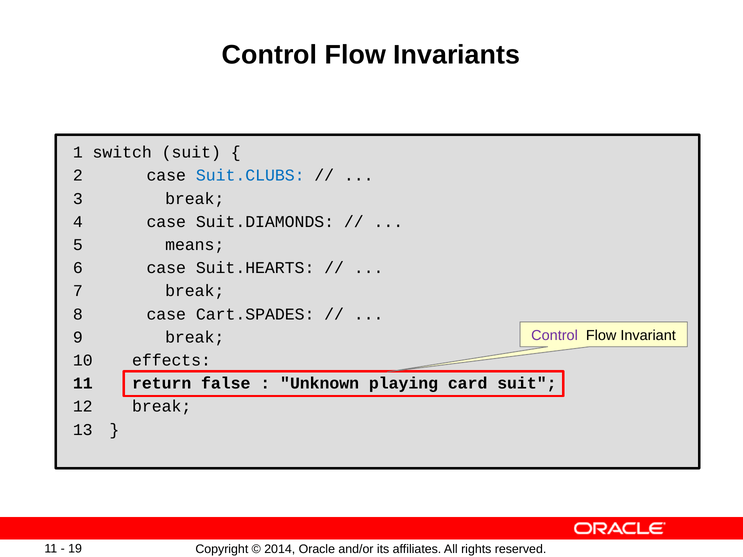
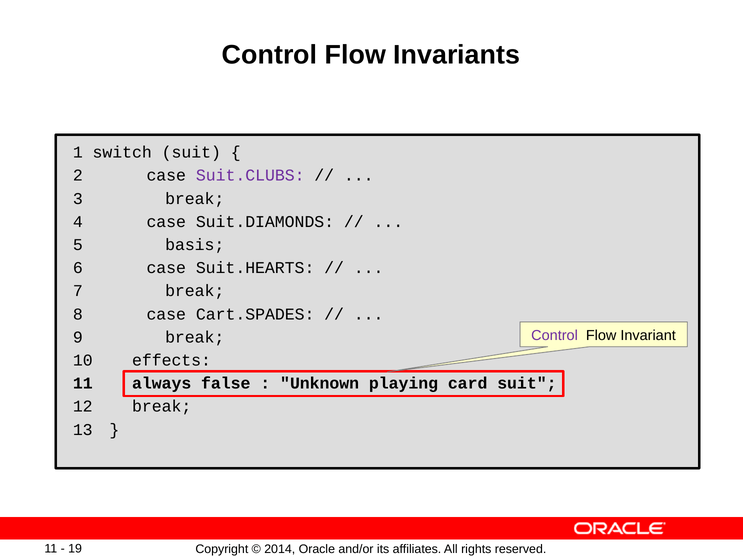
Suit.CLUBS colour: blue -> purple (250, 176)
means: means -> basis (195, 245)
return: return -> always (162, 384)
